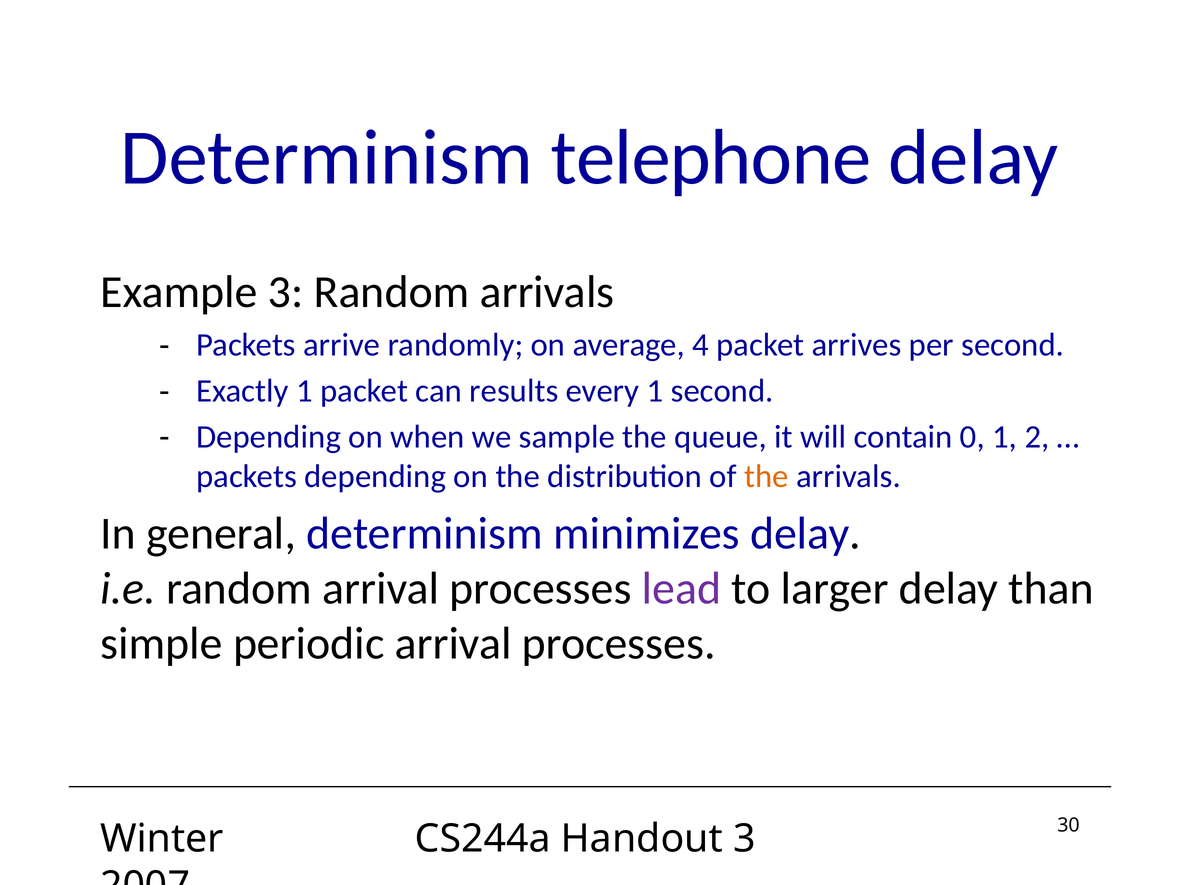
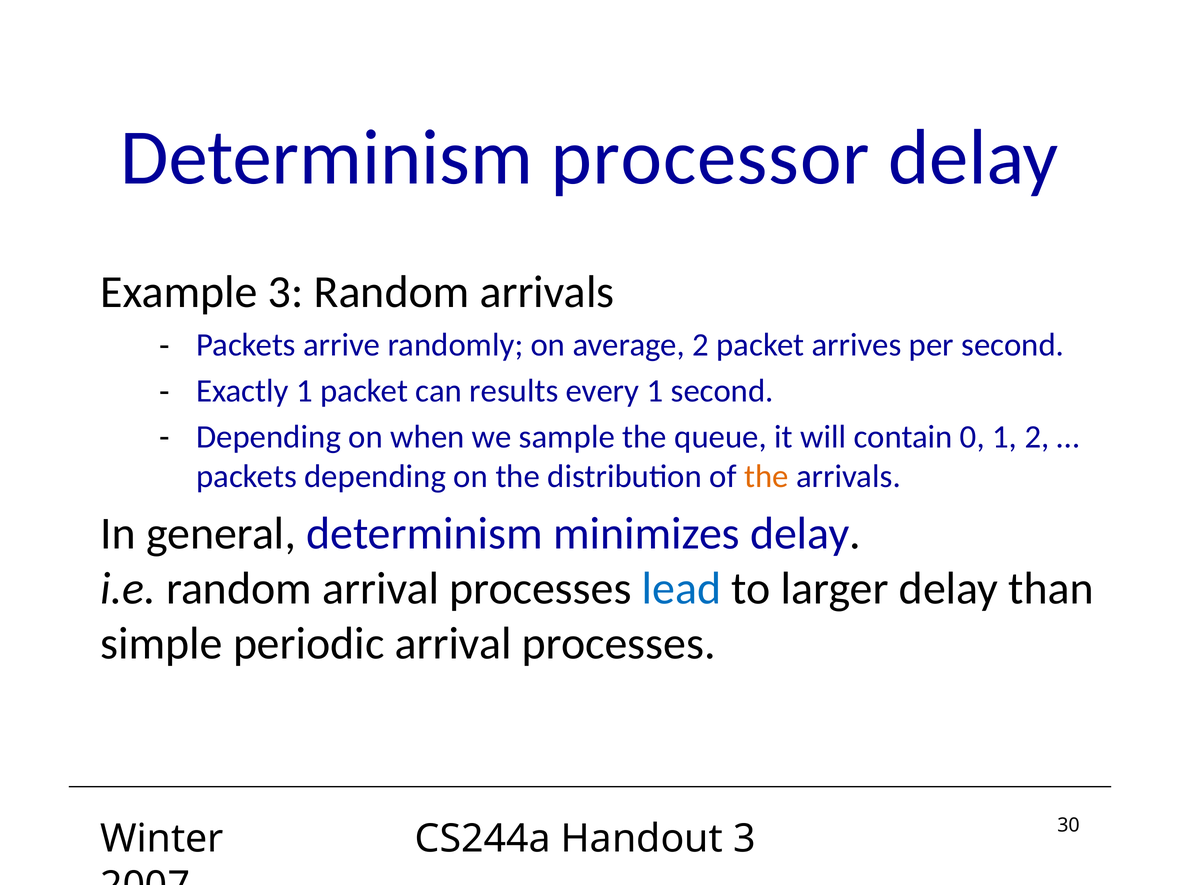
telephone: telephone -> processor (710, 158)
average 4: 4 -> 2 (701, 345)
lead colour: purple -> blue (682, 589)
